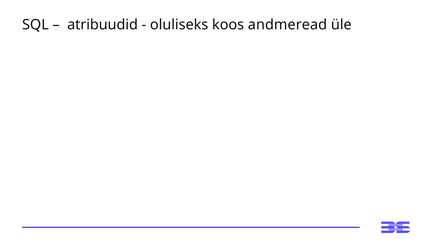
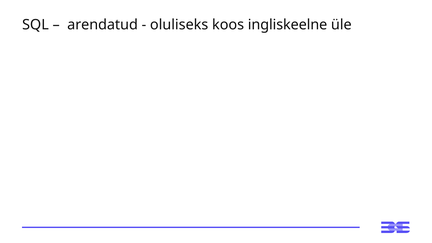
atribuudid: atribuudid -> arendatud (103, 25)
andmeread: andmeread -> ingliskeelne (288, 25)
